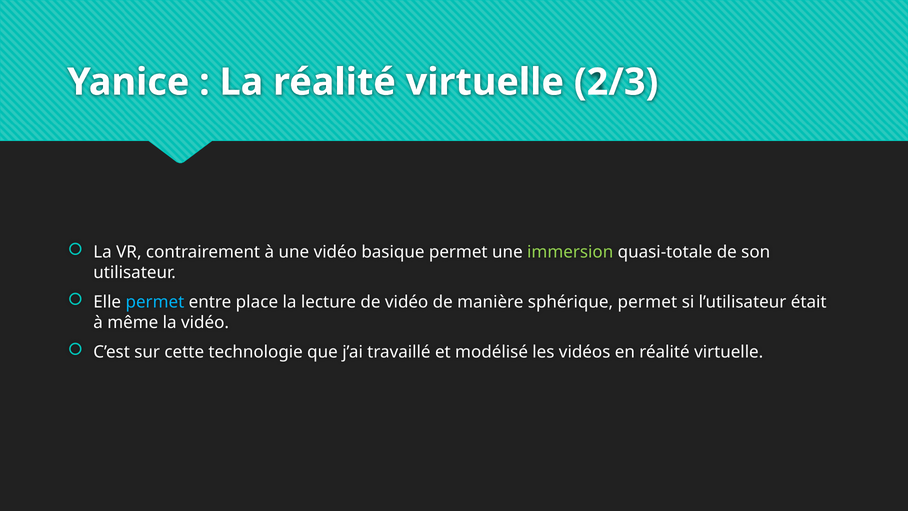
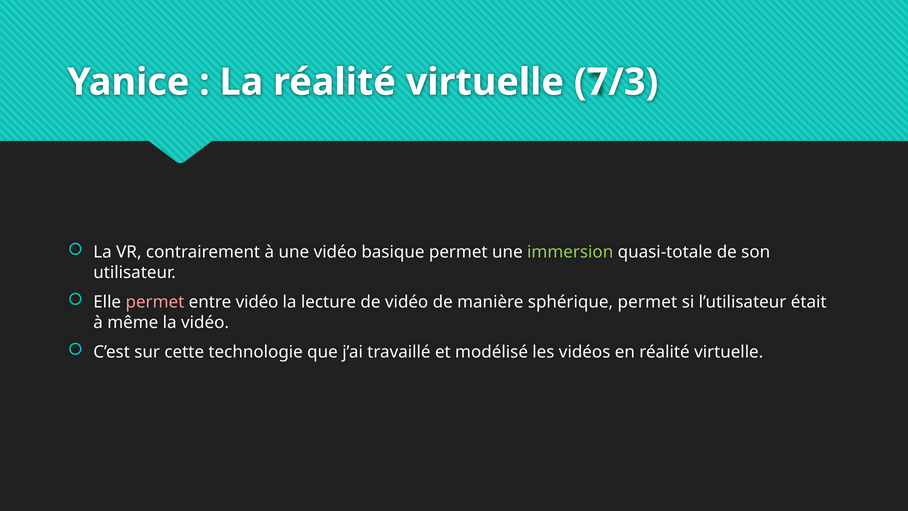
2/3: 2/3 -> 7/3 (616, 82)
permet colour: light blue -> pink (155, 302)
entre place: place -> vidéo (257, 302)
